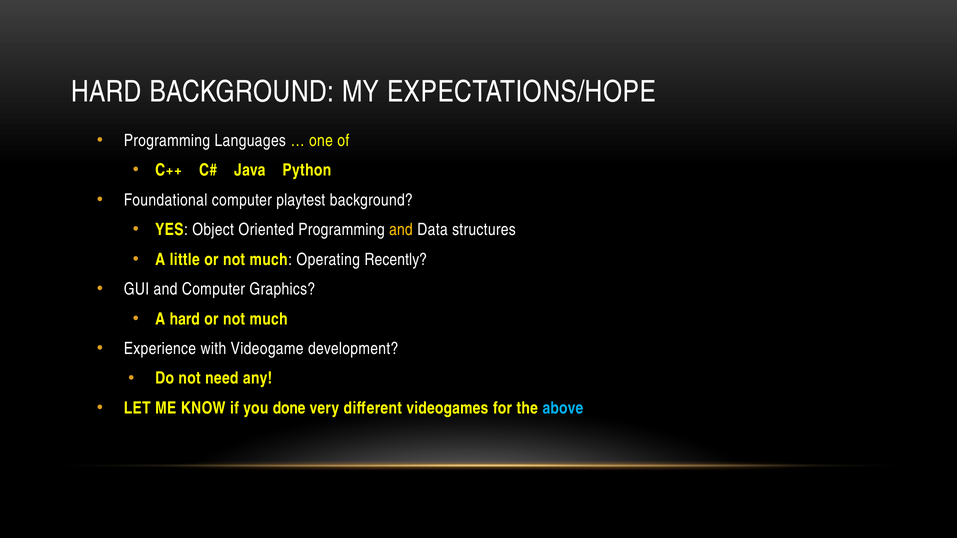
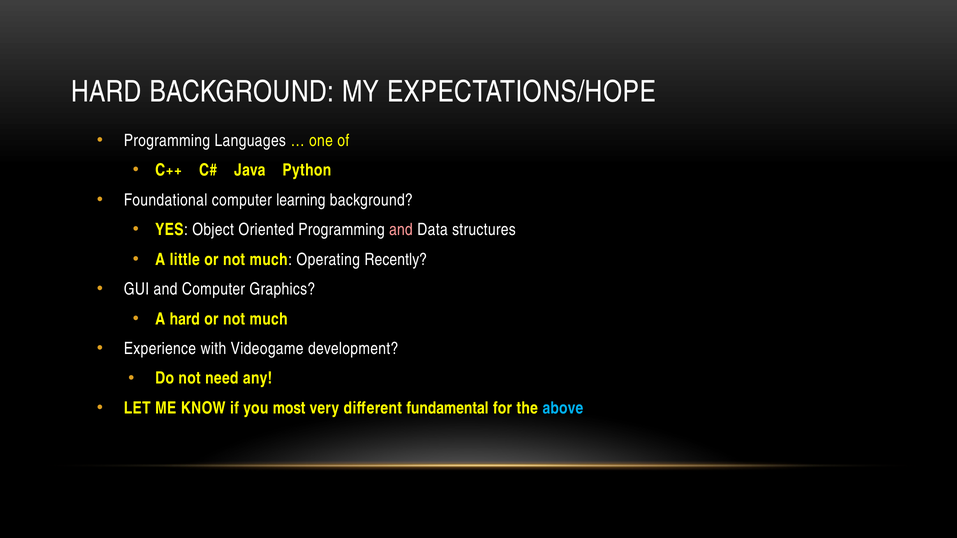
playtest: playtest -> learning (301, 200)
and colour: yellow -> pink (401, 230)
done: done -> most (289, 408)
videogames: videogames -> fundamental (447, 408)
